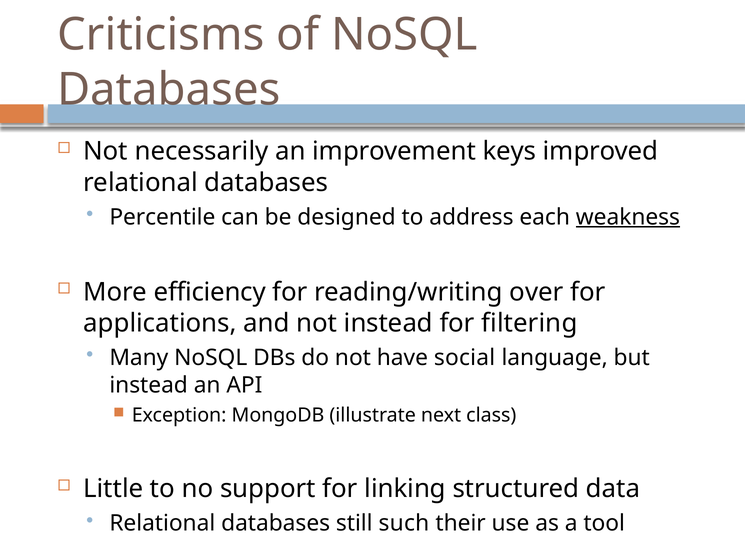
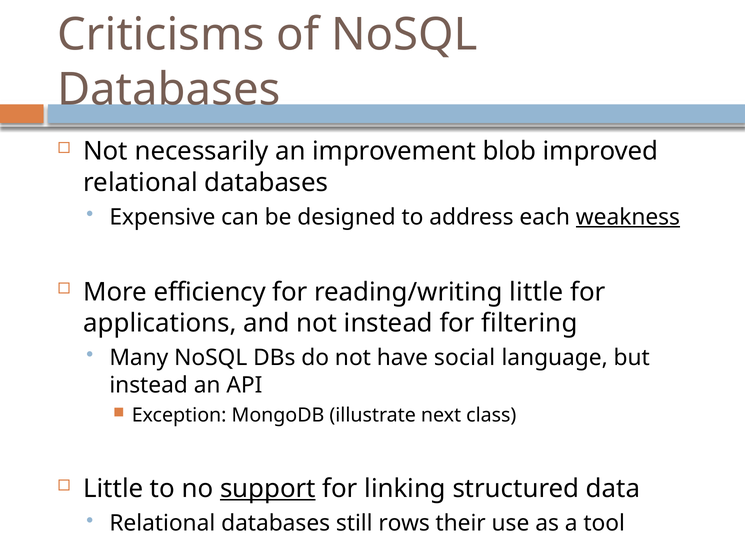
keys: keys -> blob (509, 151)
Percentile: Percentile -> Expensive (162, 217)
reading/writing over: over -> little (536, 292)
support underline: none -> present (268, 489)
such: such -> rows (404, 523)
